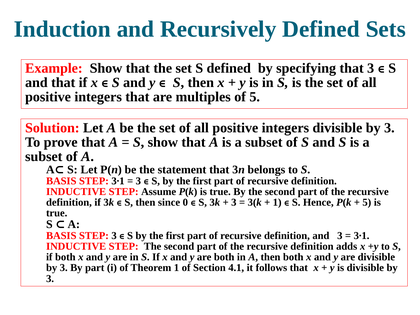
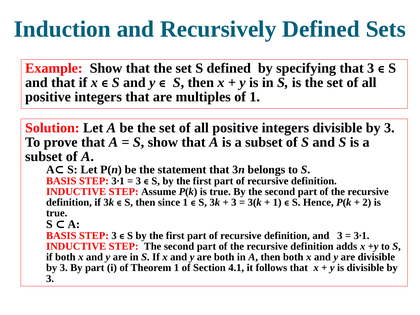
of 5: 5 -> 1 (255, 97)
since 0: 0 -> 1 (185, 202)
5: 5 -> 2 (367, 202)
